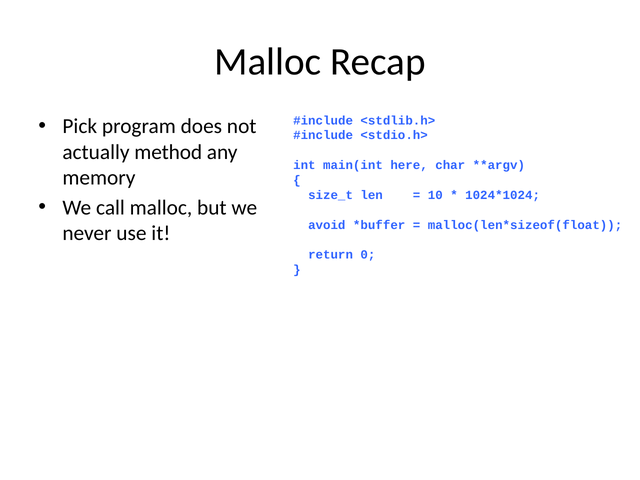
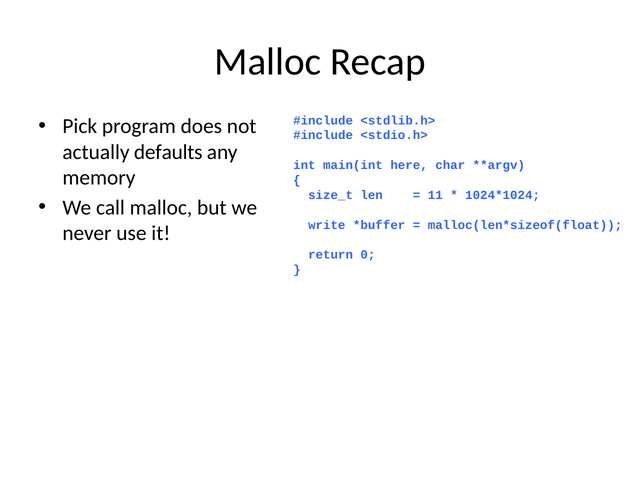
method: method -> defaults (168, 152)
10: 10 -> 11 (435, 195)
avoid: avoid -> write (327, 225)
